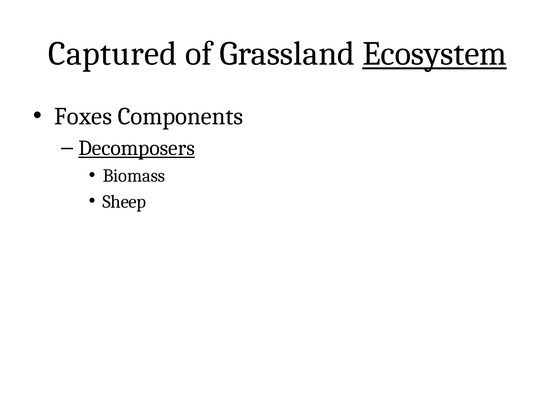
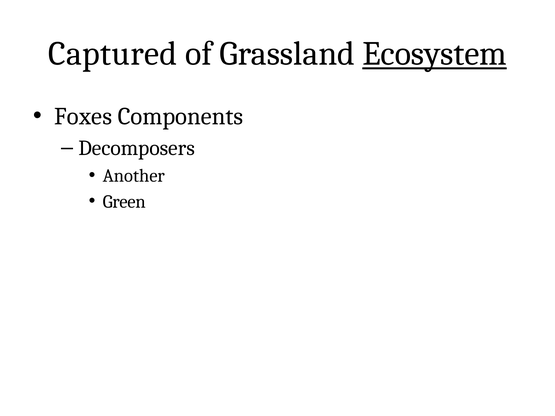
Decomposers underline: present -> none (137, 148)
Biomass: Biomass -> Another (134, 176)
Sheep: Sheep -> Green (124, 202)
